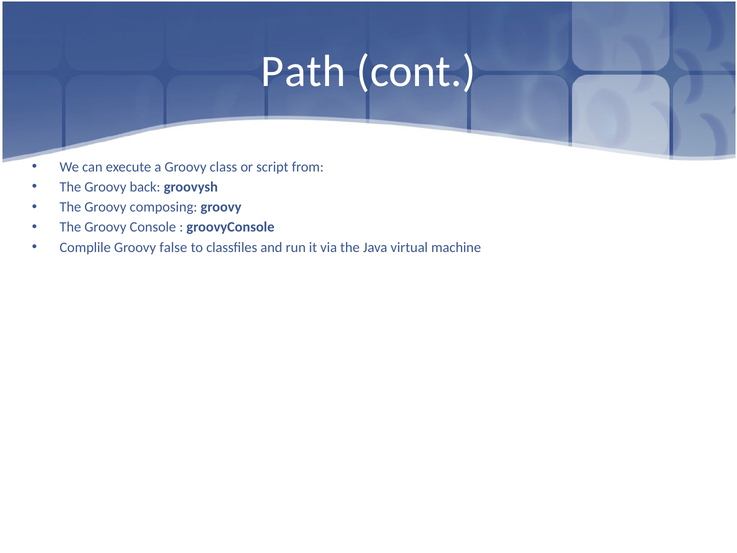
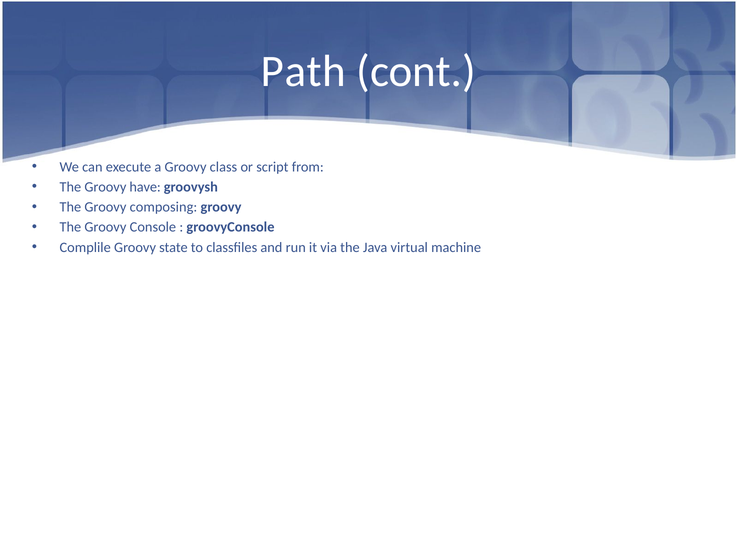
back: back -> have (145, 187)
false: false -> state (173, 247)
